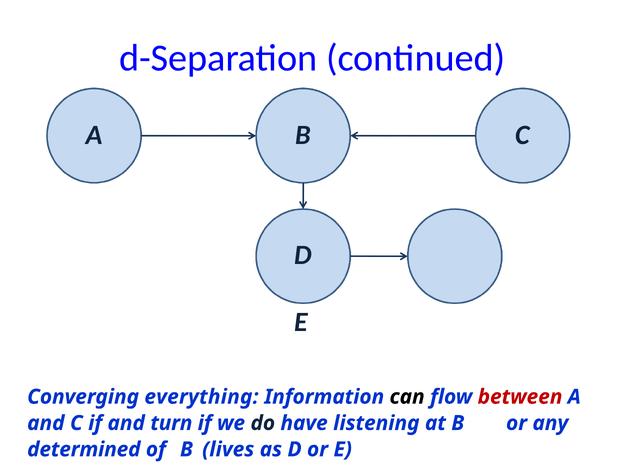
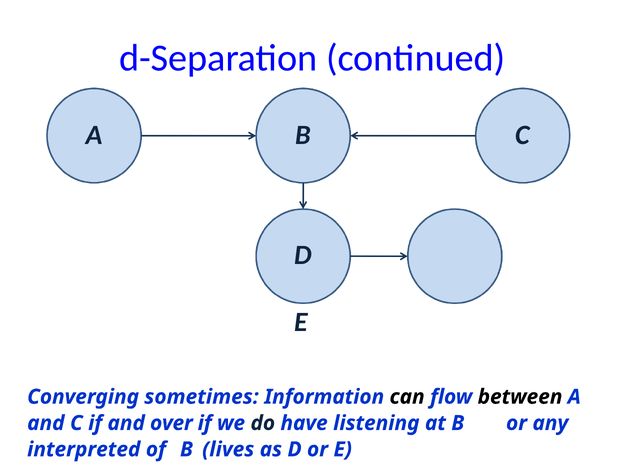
everything: everything -> sometimes (202, 397)
between colour: red -> black (520, 397)
turn: turn -> over (171, 423)
determined: determined -> interpreted (84, 450)
